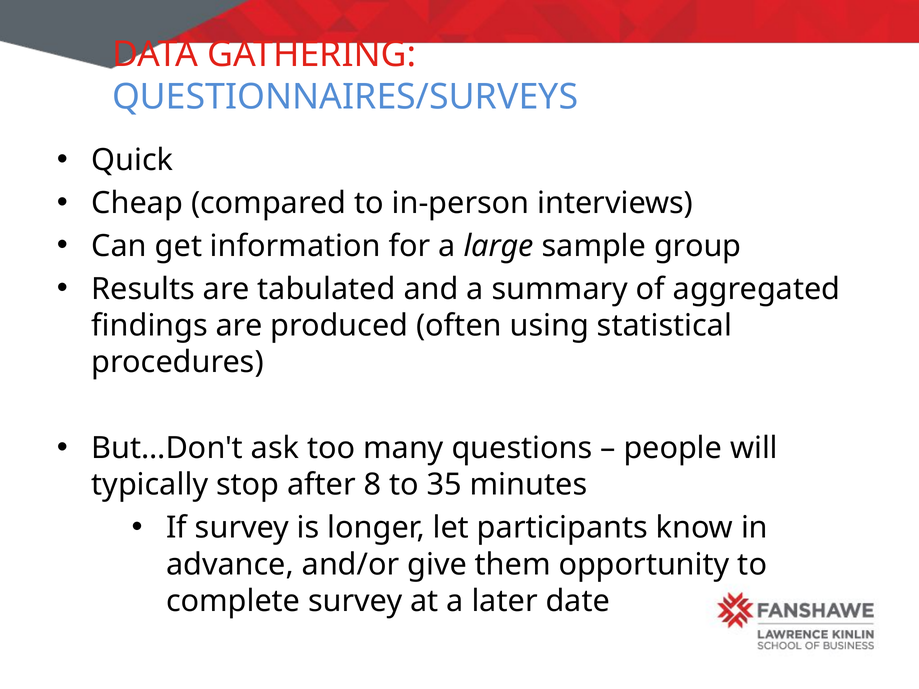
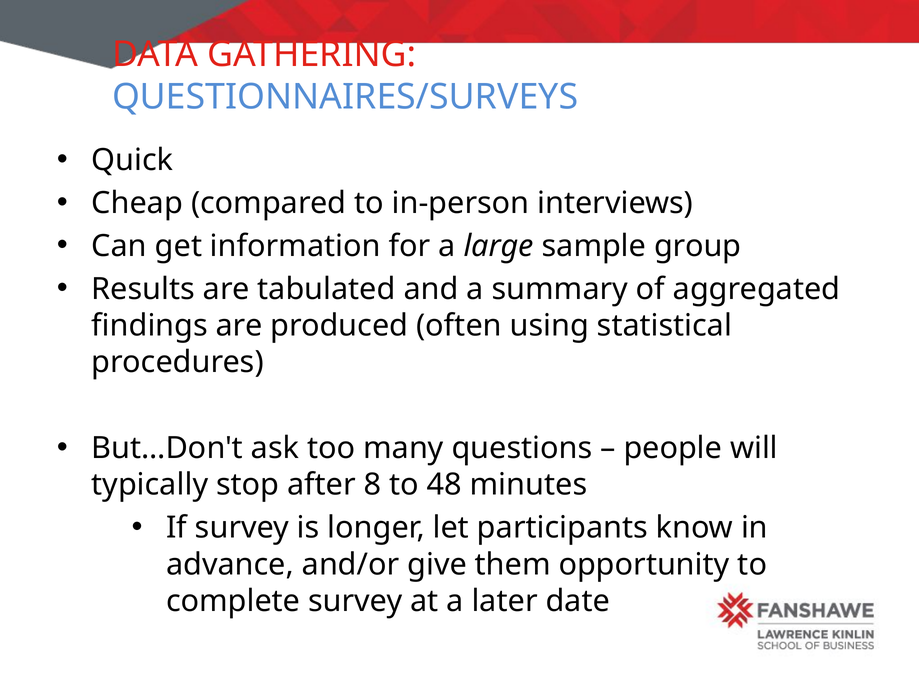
35: 35 -> 48 (444, 485)
